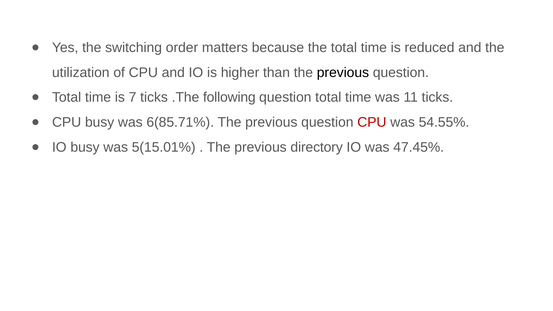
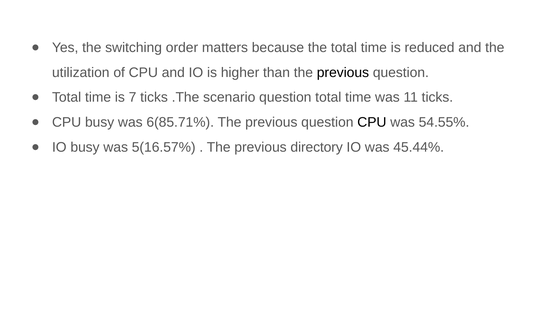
following: following -> scenario (229, 97)
CPU colour: red -> black (372, 122)
5(15.01%: 5(15.01% -> 5(16.57% (164, 147)
47.45%: 47.45% -> 45.44% (419, 147)
